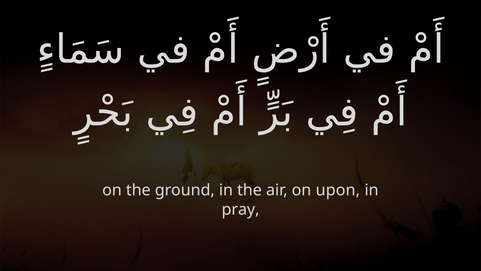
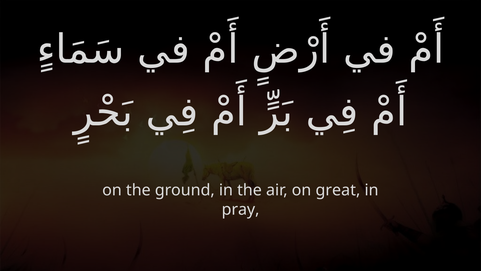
upon: upon -> great (338, 190)
